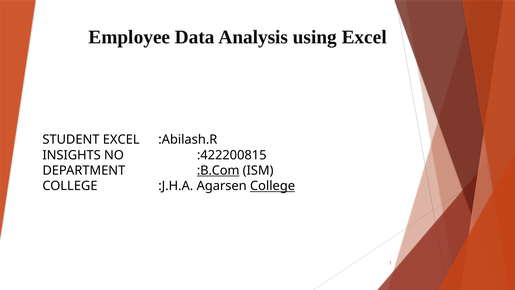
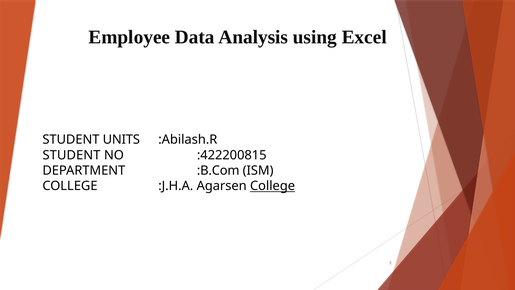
STUDENT EXCEL: EXCEL -> UNITS (121, 139)
INSIGHTS: INSIGHTS -> STUDENT (71, 155)
:B.Com underline: present -> none (218, 170)
